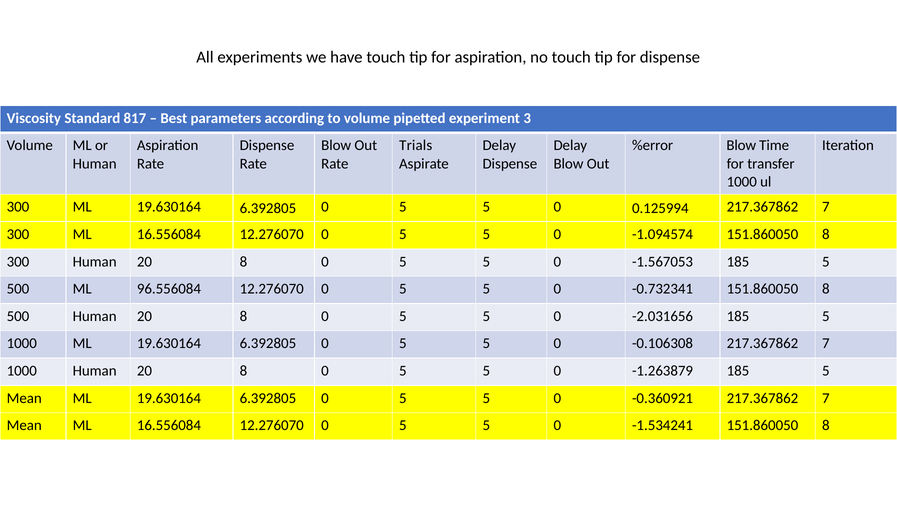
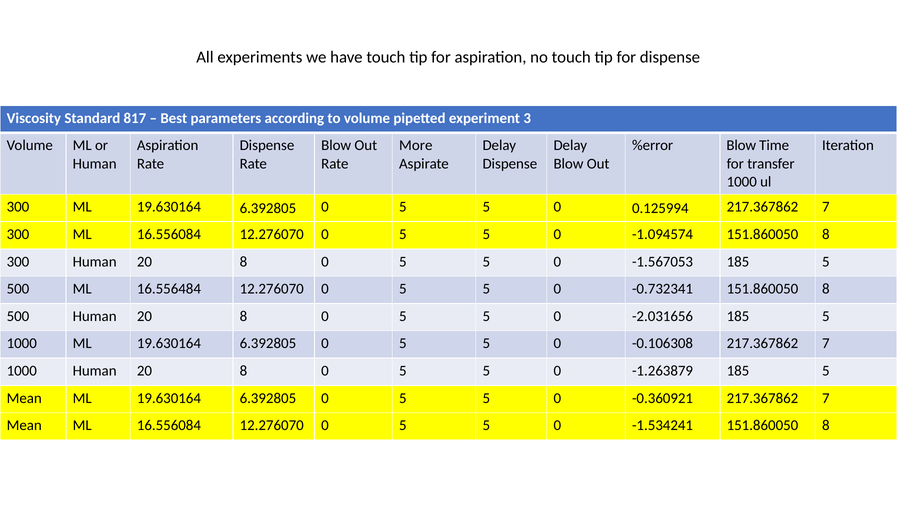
Trials: Trials -> More (416, 145)
96.556084: 96.556084 -> 16.556484 (169, 289)
